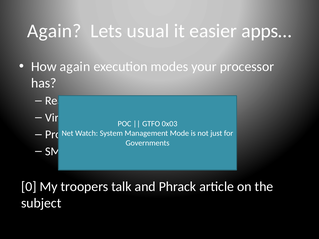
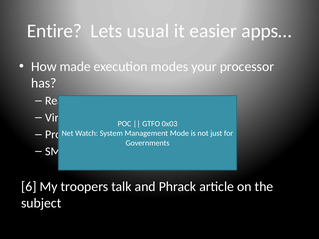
Again: Again -> Entire (54, 31)
How again: again -> made (75, 67)
0: 0 -> 6 (29, 187)
